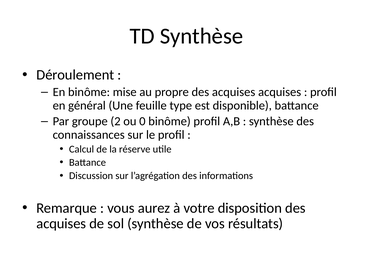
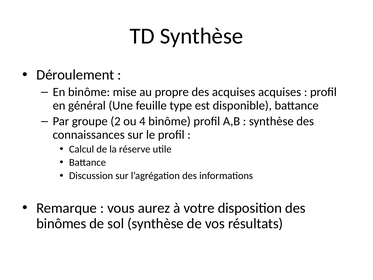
0: 0 -> 4 (142, 121)
acquises: acquises -> binômes (61, 223)
